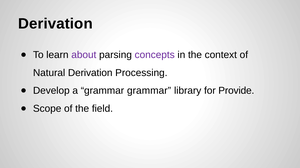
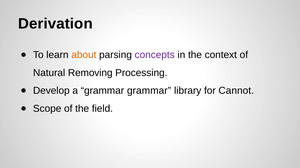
about colour: purple -> orange (84, 55)
Natural Derivation: Derivation -> Removing (90, 73)
Provide: Provide -> Cannot (236, 91)
